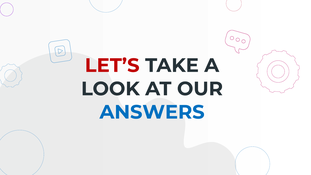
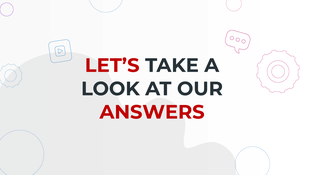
ANSWERS colour: blue -> red (152, 112)
